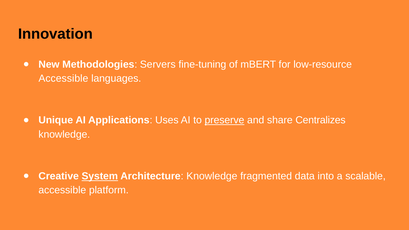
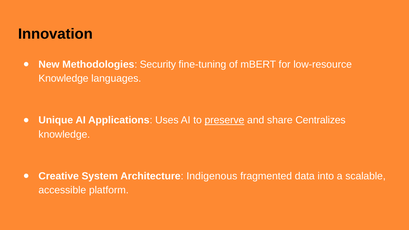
Servers: Servers -> Security (158, 64)
Accessible: Accessible -> Knowledge (63, 78)
System underline: present -> none (100, 176)
Architecture Knowledge: Knowledge -> Indigenous (212, 176)
